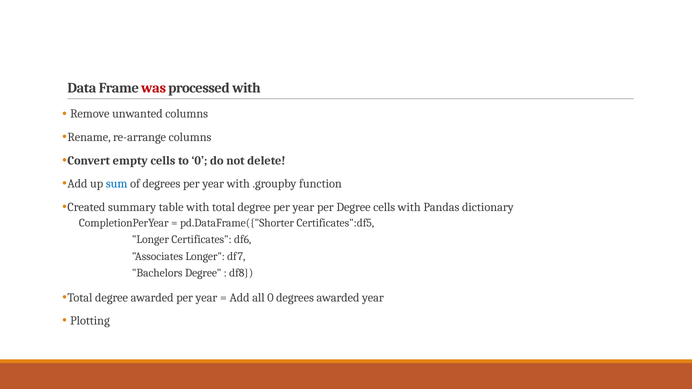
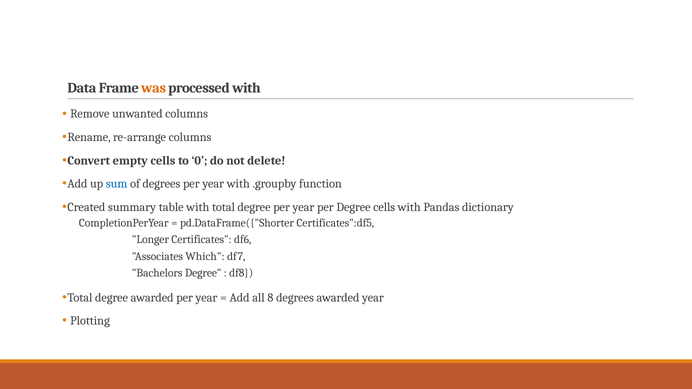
was colour: red -> orange (154, 88)
Associates Longer: Longer -> Which (205, 257)
all 0: 0 -> 8 (270, 298)
